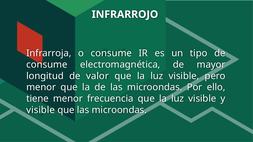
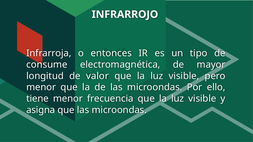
o consume: consume -> entonces (111, 53)
visible: visible -> asigna (41, 110)
